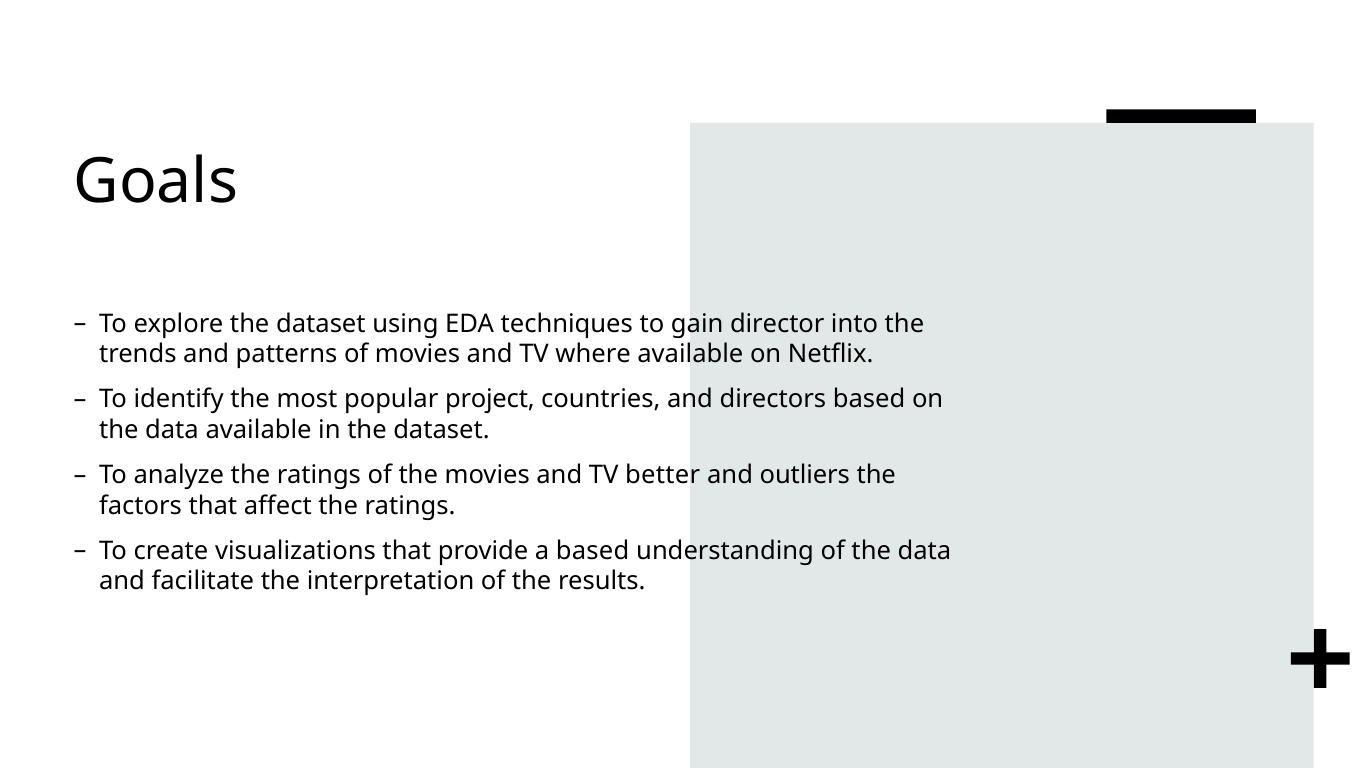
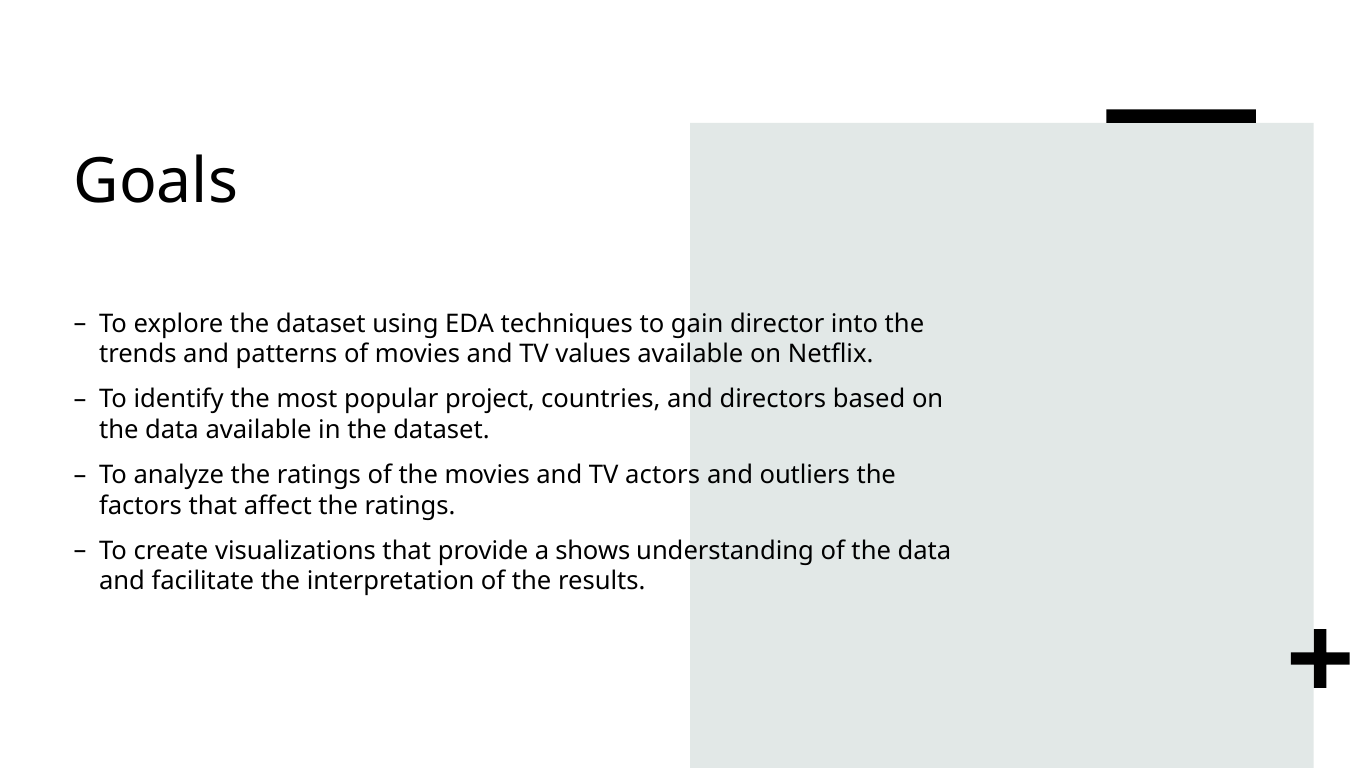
where: where -> values (593, 354)
better: better -> actors (663, 475)
a based: based -> shows (593, 551)
